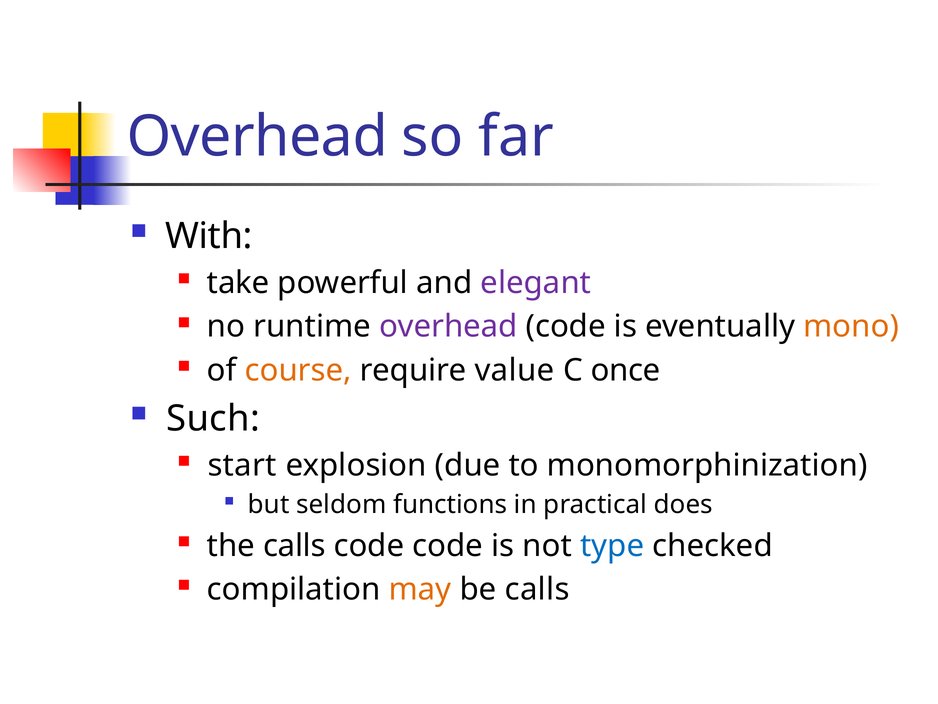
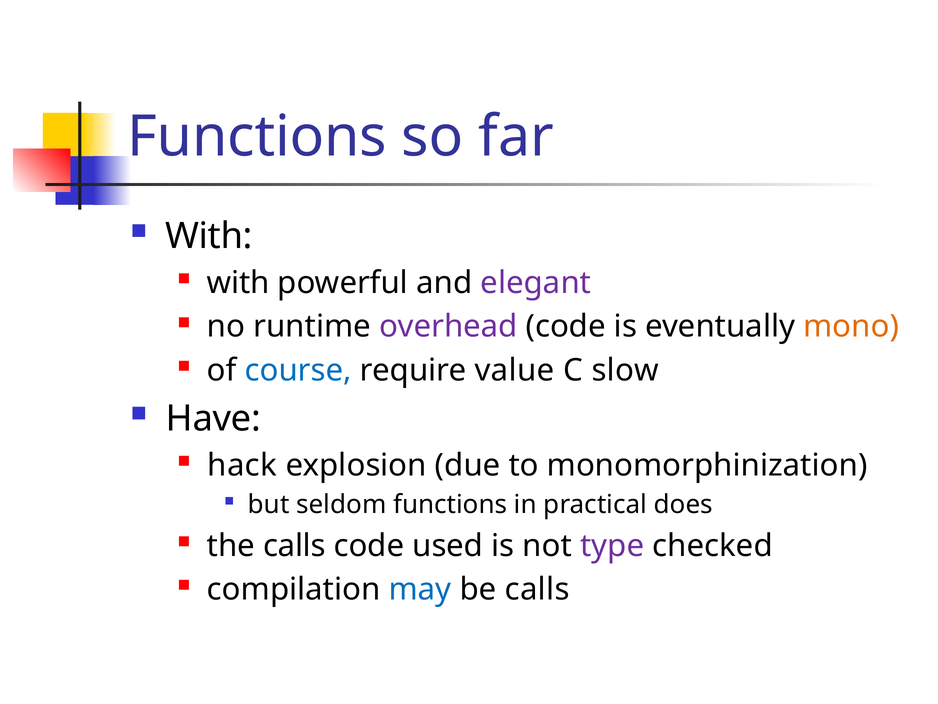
Overhead: Overhead -> Functions (257, 137)
take: take -> with (238, 283)
course colour: orange -> blue (298, 370)
once: once -> slow (625, 370)
Such: Such -> Have (213, 419)
start: start -> hack (242, 465)
code code: code -> used (448, 545)
type colour: blue -> purple (612, 545)
may colour: orange -> blue (420, 589)
